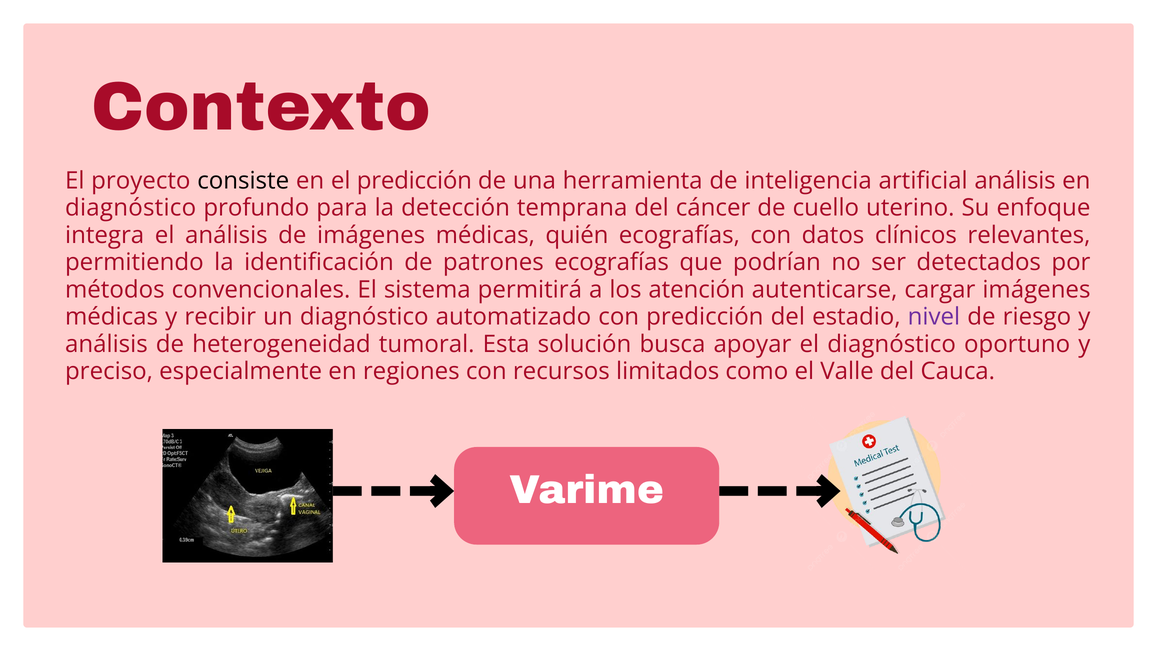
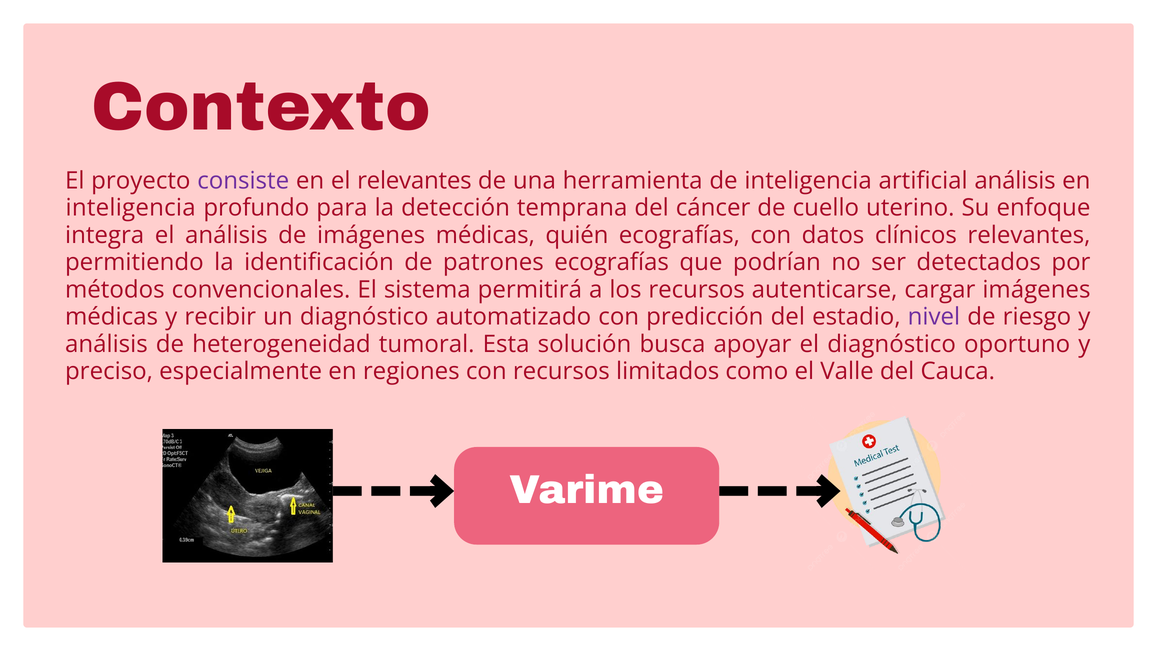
consiste colour: black -> purple (243, 181)
el predicción: predicción -> relevantes (414, 181)
diagnóstico: diagnóstico -> inteligencia (131, 208)
los atención: atención -> recursos (697, 290)
